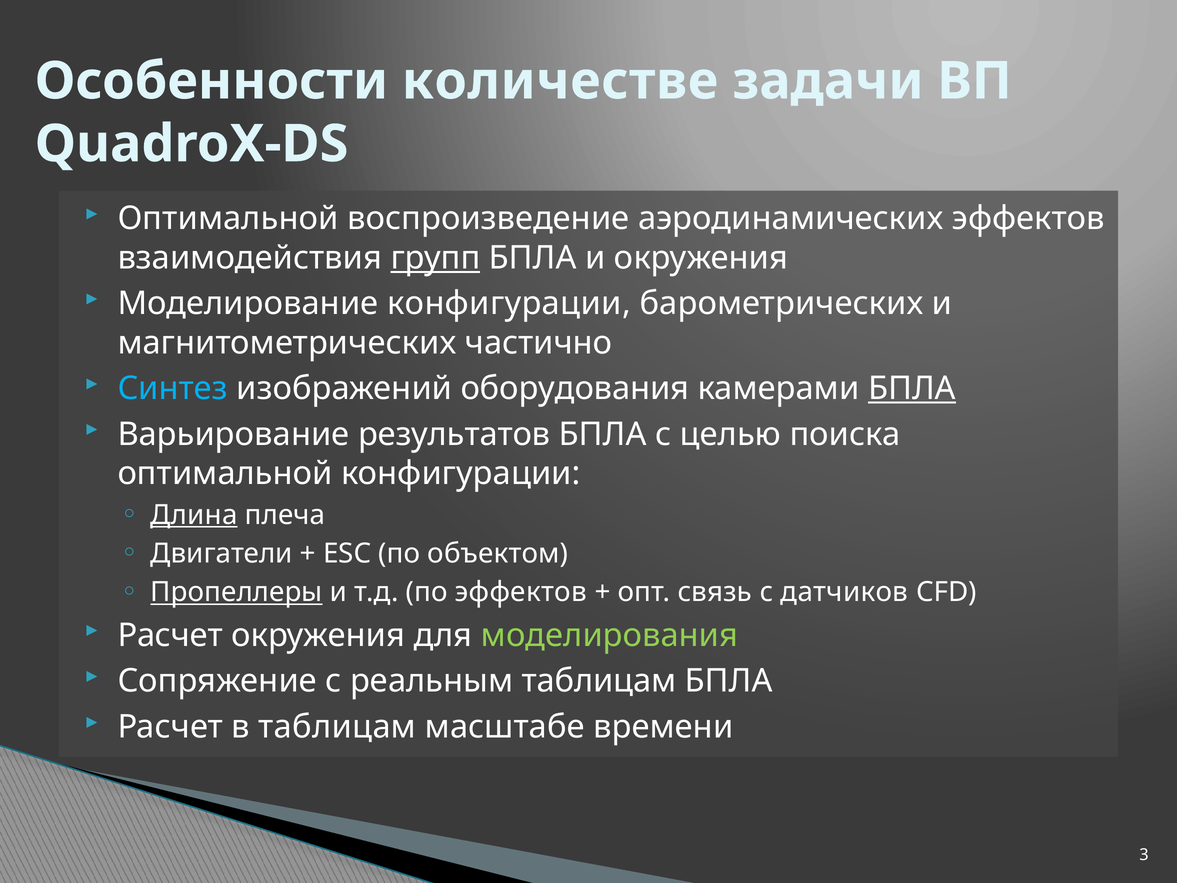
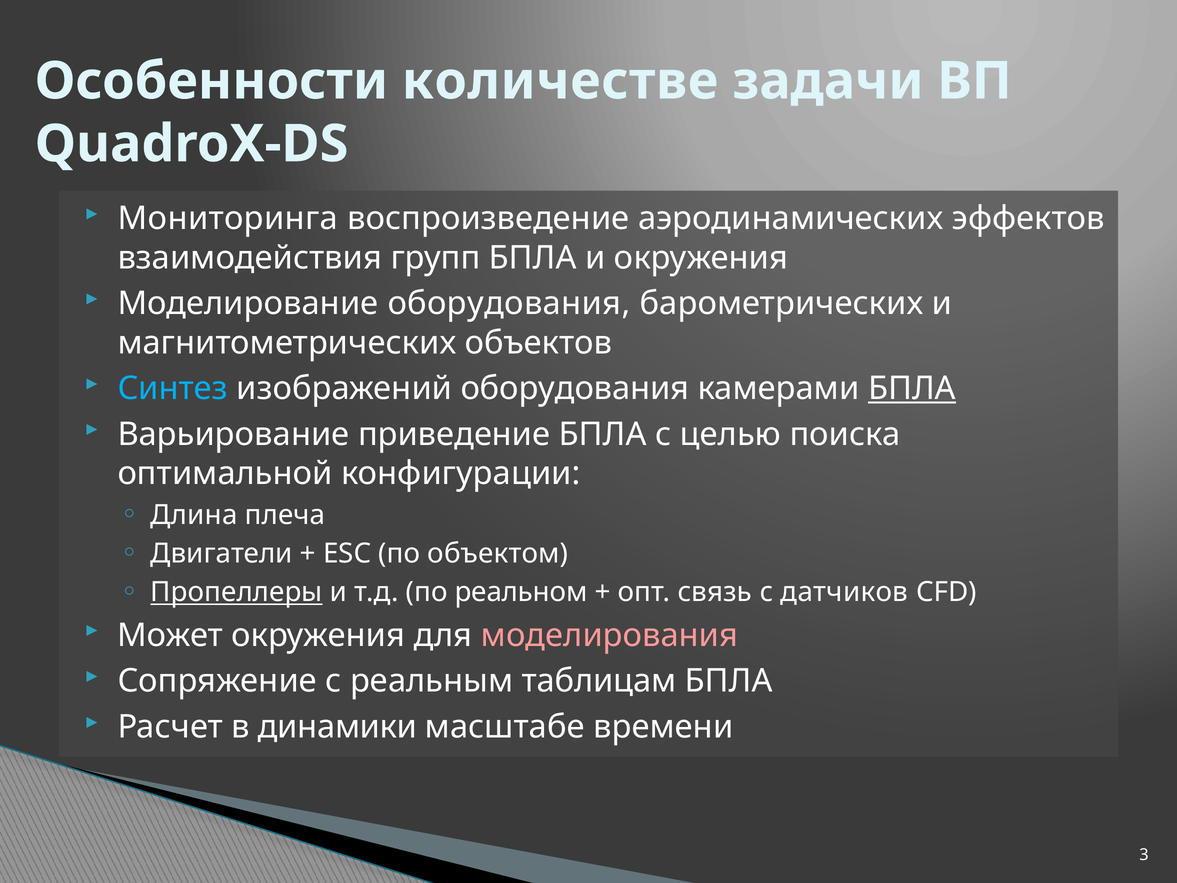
Оптимальной: Оптимальной -> Мониторинга (228, 218)
групп underline: present -> none (436, 258)
Моделирование конфигурации: конфигурации -> оборудования (509, 303)
частично: частично -> объектов (538, 343)
результатов: результатов -> приведение (454, 434)
Длина underline: present -> none (194, 515)
по эффектов: эффектов -> реальном (521, 592)
Расчет: Расчет -> Может (170, 635)
моделирования colour: light green -> pink (610, 635)
в таблицам: таблицам -> динамики (338, 727)
